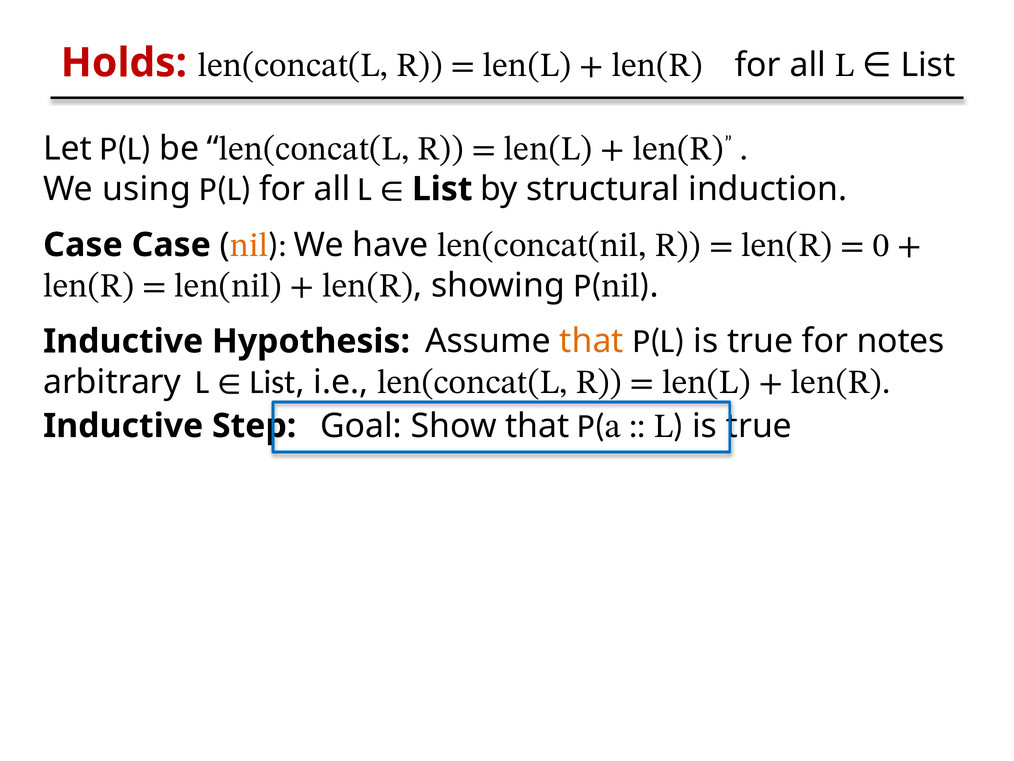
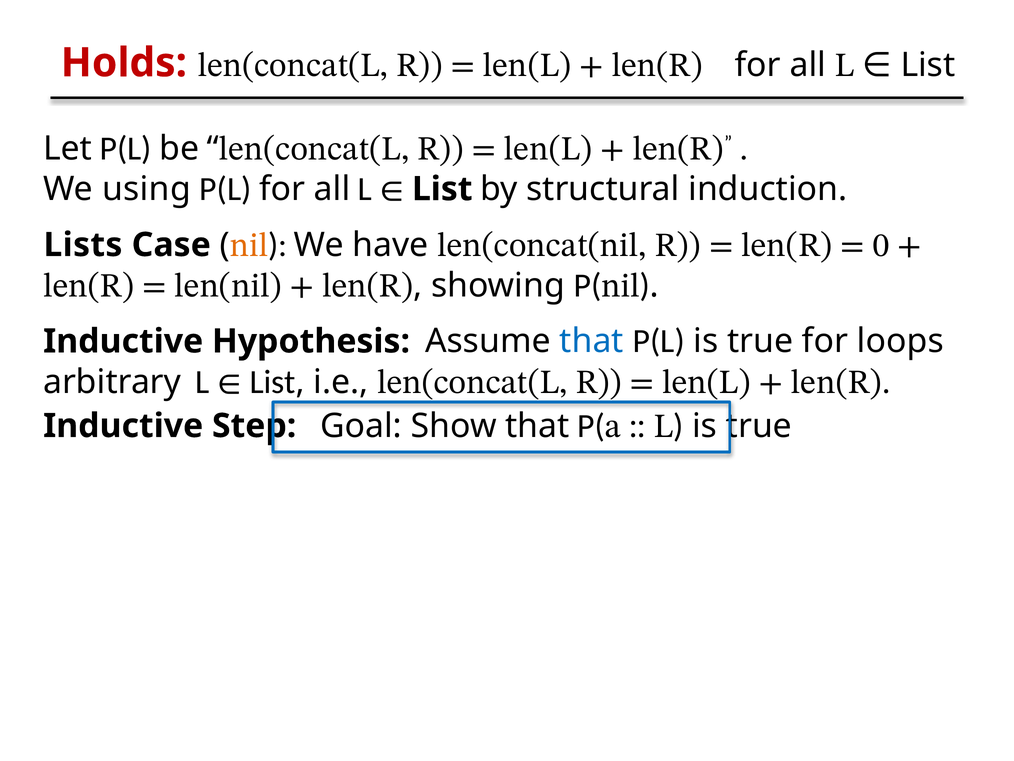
Case: Case -> Lists (83, 245)
that colour: orange -> blue (592, 341)
notes: notes -> loops (900, 341)
